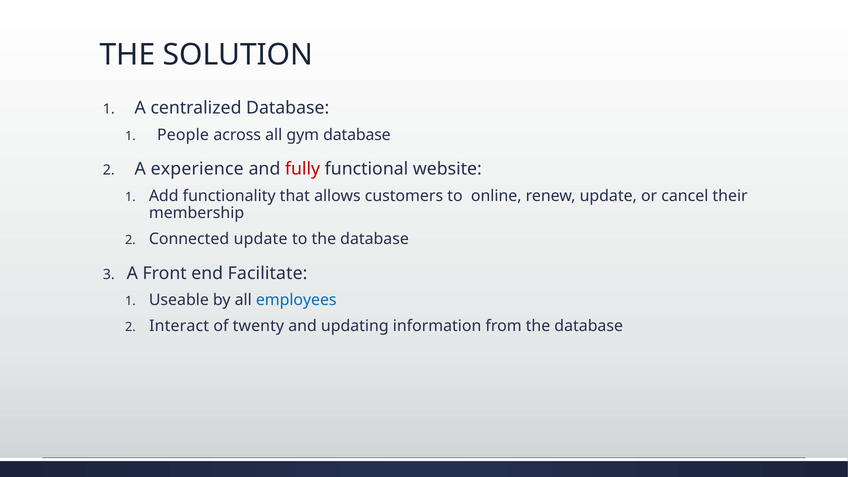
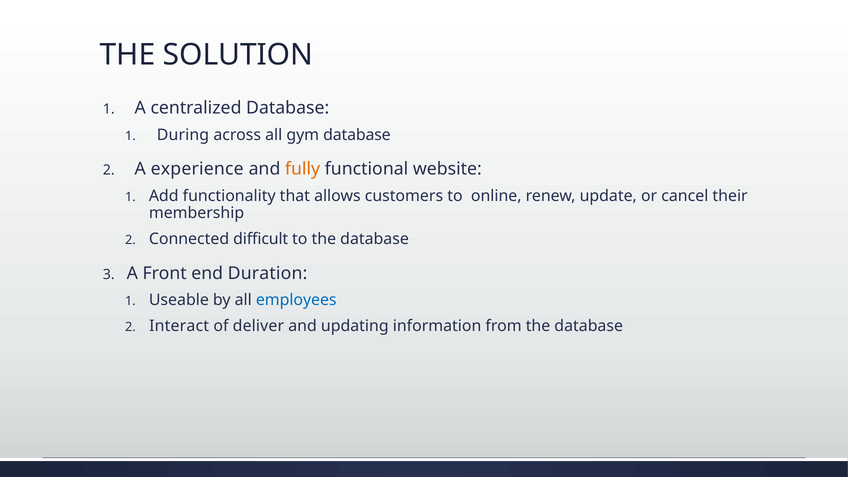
People: People -> During (183, 135)
fully colour: red -> orange (303, 169)
Connected update: update -> difficult (261, 239)
Facilitate: Facilitate -> Duration (268, 273)
twenty: twenty -> deliver (258, 326)
